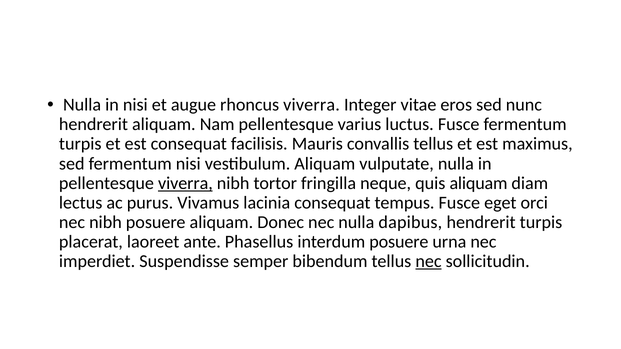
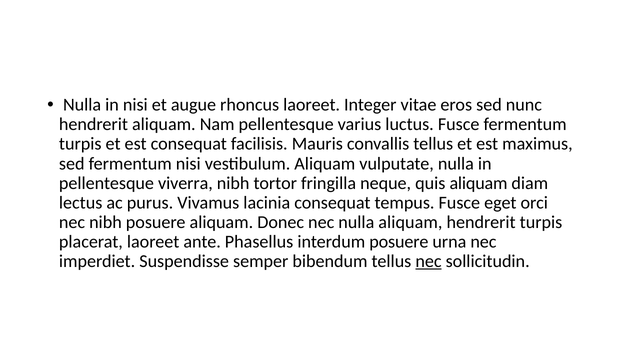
rhoncus viverra: viverra -> laoreet (312, 105)
viverra underline: present -> none (185, 183)
nulla dapibus: dapibus -> aliquam (410, 222)
